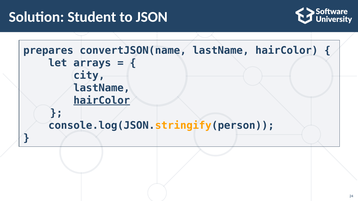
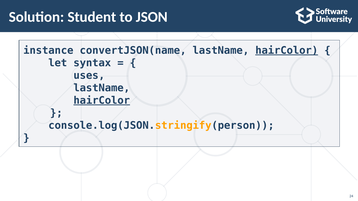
prepares: prepares -> instance (48, 50)
hairColor underline: none -> present (287, 50)
arrays: arrays -> syntax (92, 63)
city: city -> uses (89, 76)
